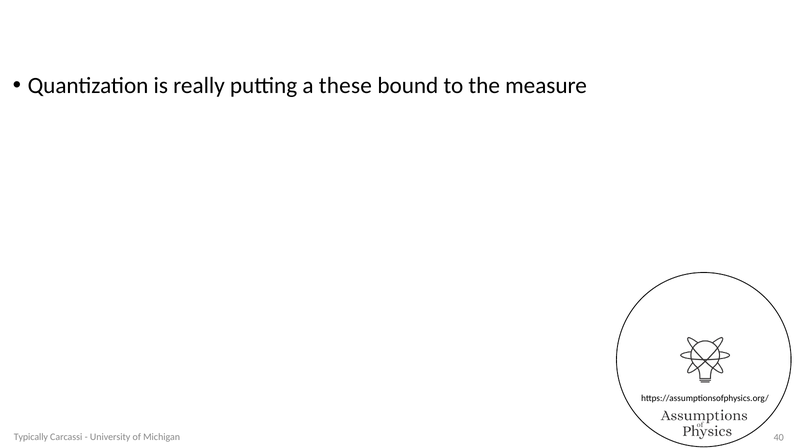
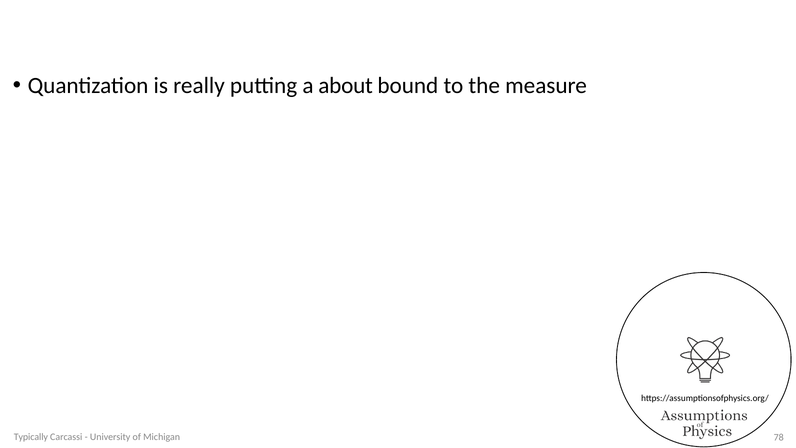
these: these -> about (346, 86)
40: 40 -> 78 (779, 437)
